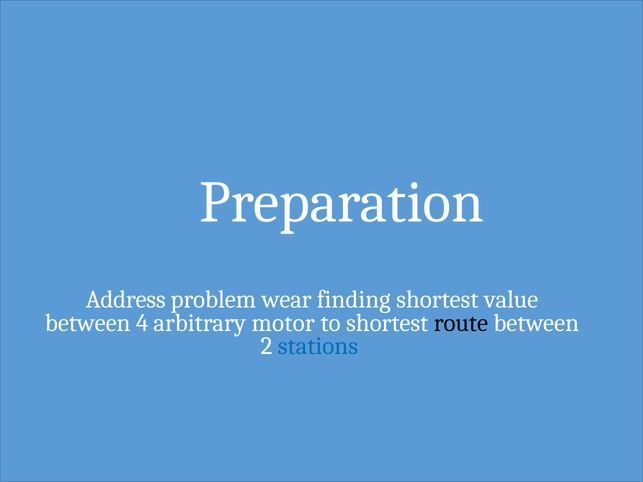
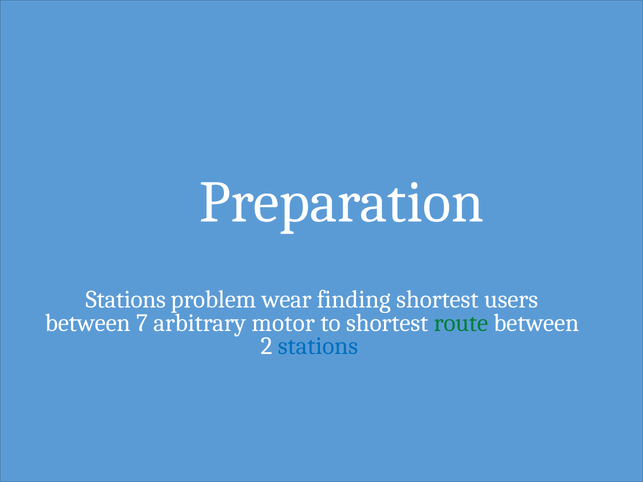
Address: Address -> Stations (126, 300)
value: value -> users (511, 300)
4: 4 -> 7 (142, 323)
route colour: black -> green (461, 323)
